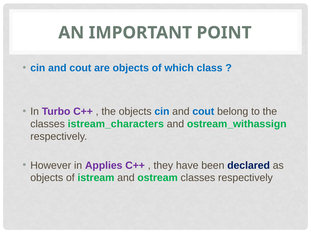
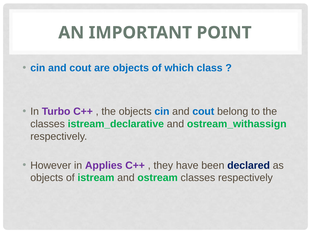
istream_characters: istream_characters -> istream_declarative (116, 124)
